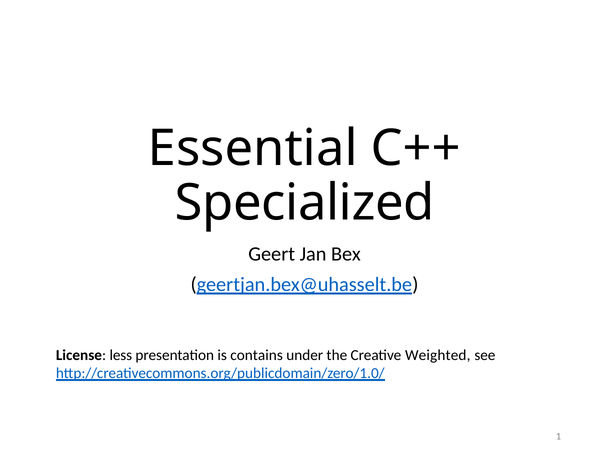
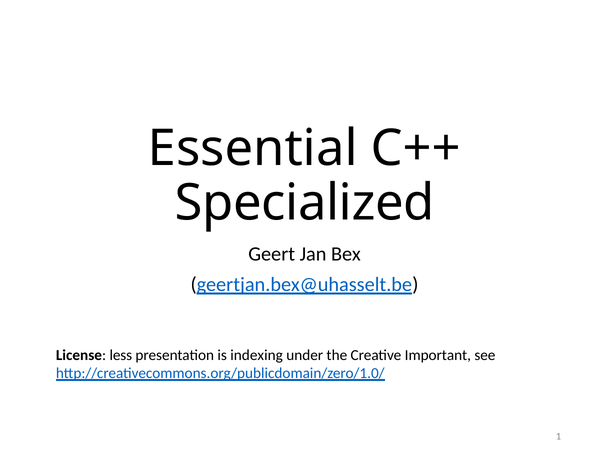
contains: contains -> indexing (257, 355)
Weighted: Weighted -> Important (438, 355)
